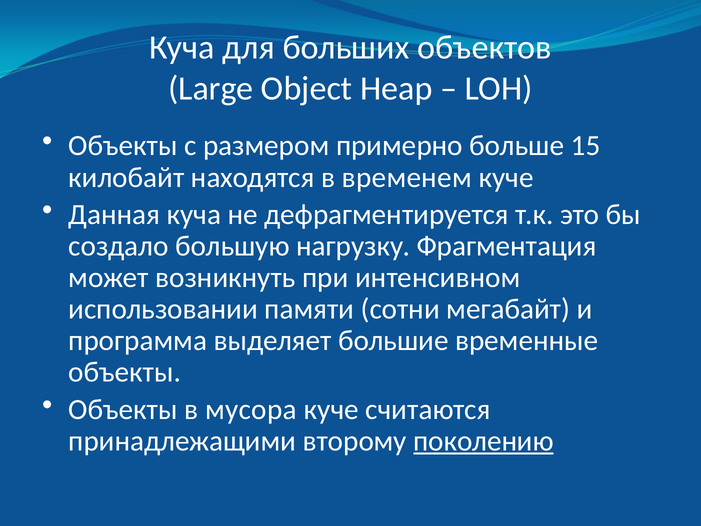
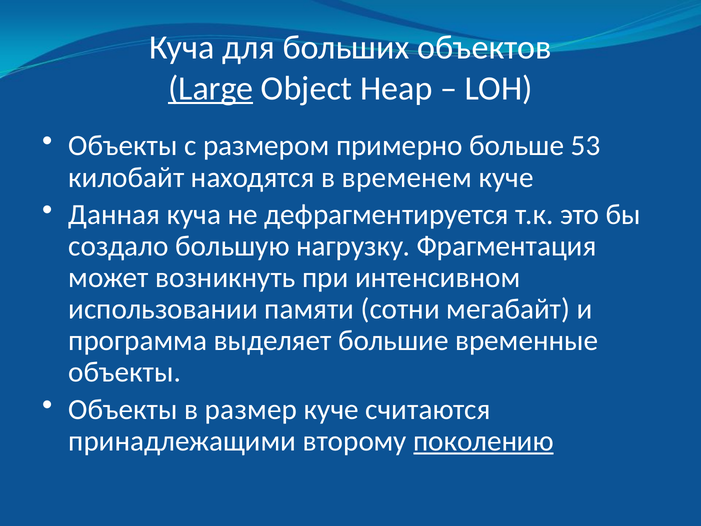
Large underline: none -> present (211, 88)
15: 15 -> 53 (586, 146)
мусора: мусора -> размер (251, 409)
